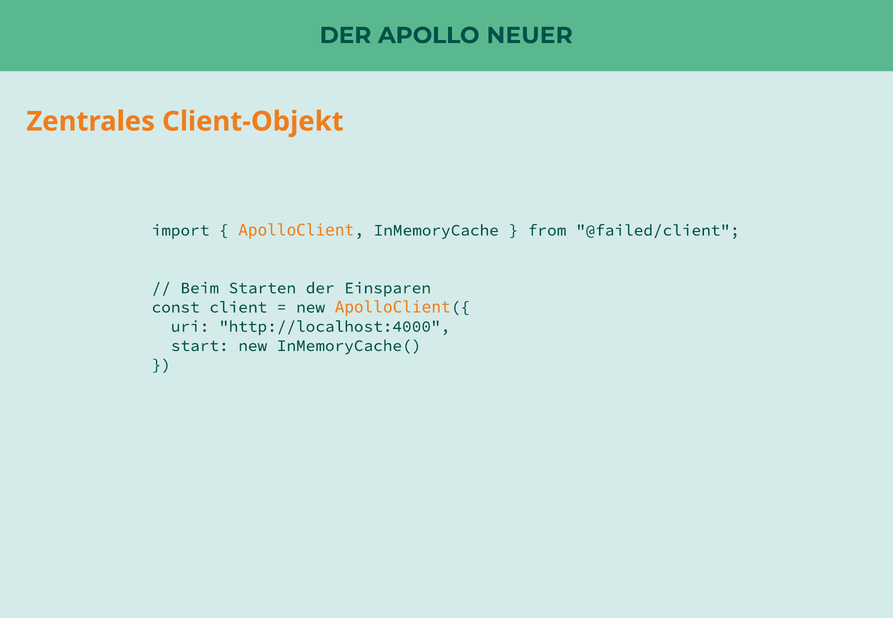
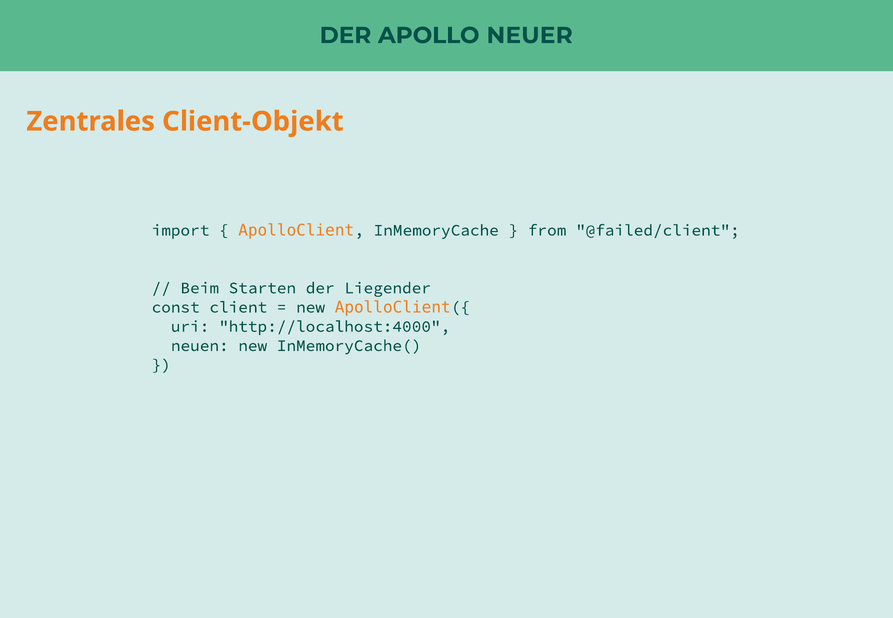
Einsparen: Einsparen -> Liegender (388, 288)
start: start -> neuen (200, 346)
